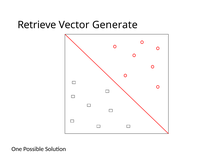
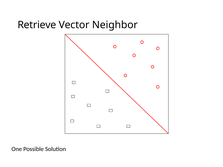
Generate: Generate -> Neighbor (115, 25)
